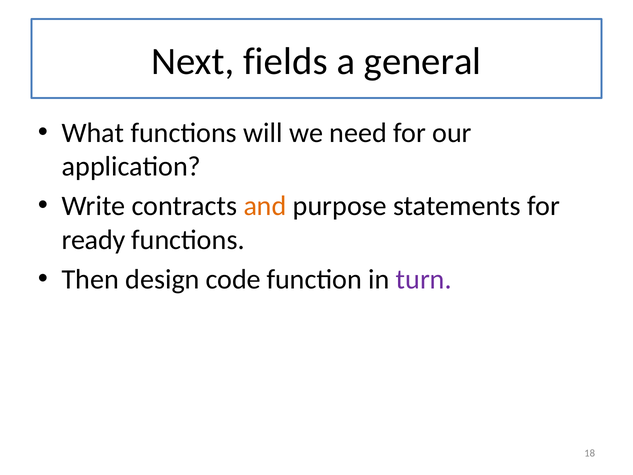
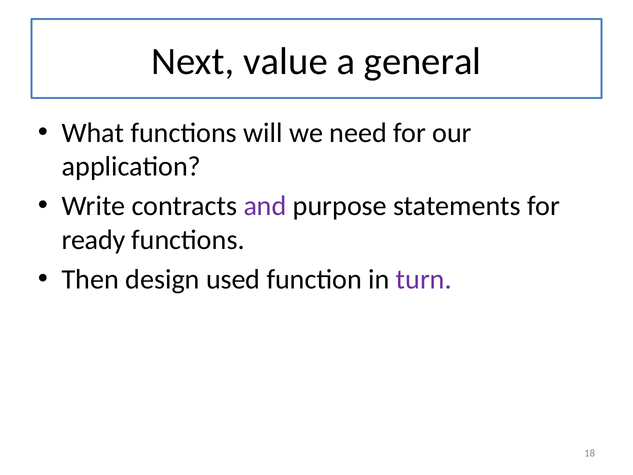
fields: fields -> value (285, 61)
and colour: orange -> purple (265, 206)
code: code -> used (233, 279)
